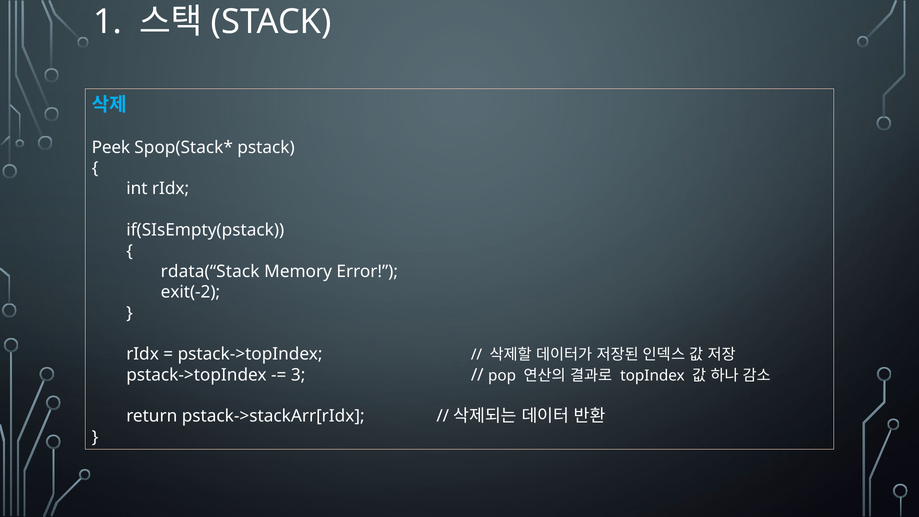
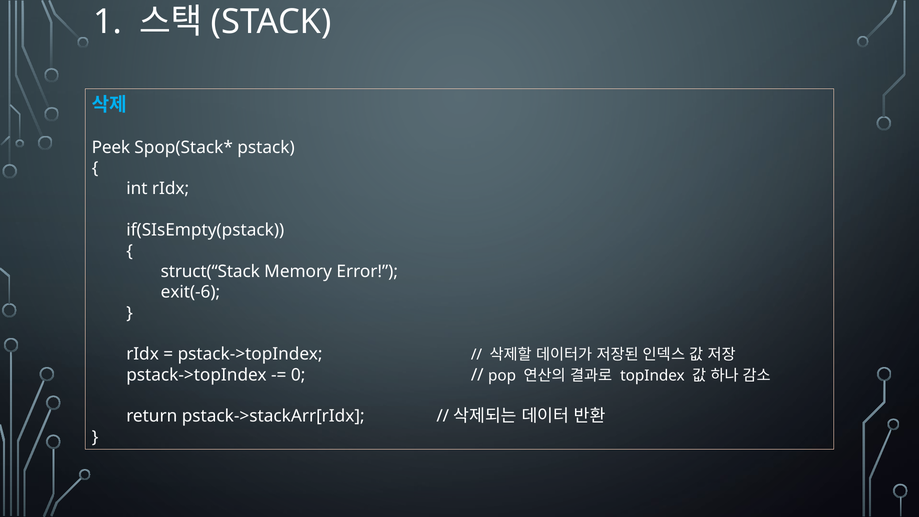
rdata(“Stack: rdata(“Stack -> struct(“Stack (210, 271)
exit(-2: exit(-2 -> exit(-6 (190, 292)
3: 3 -> 0 (298, 375)
